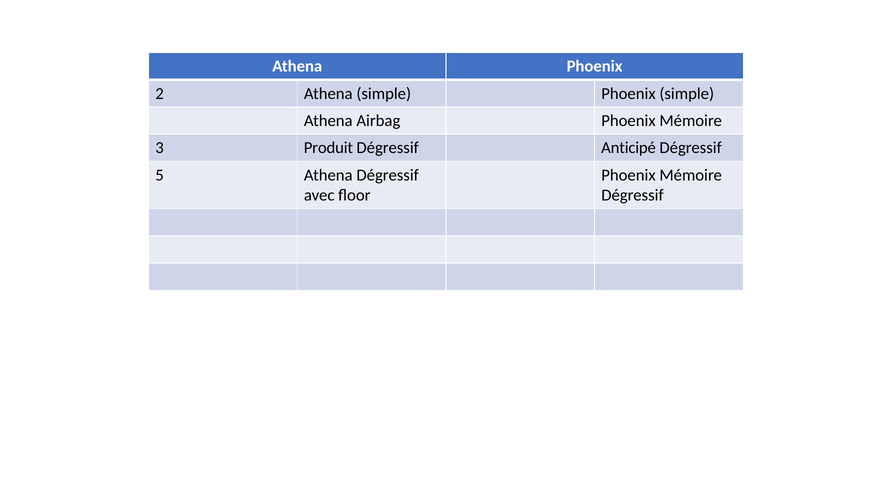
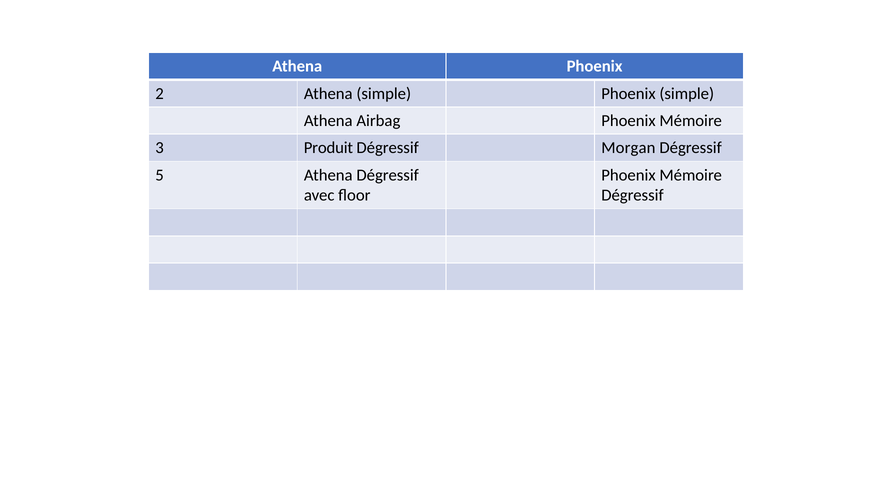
Anticipé: Anticipé -> Morgan (628, 148)
